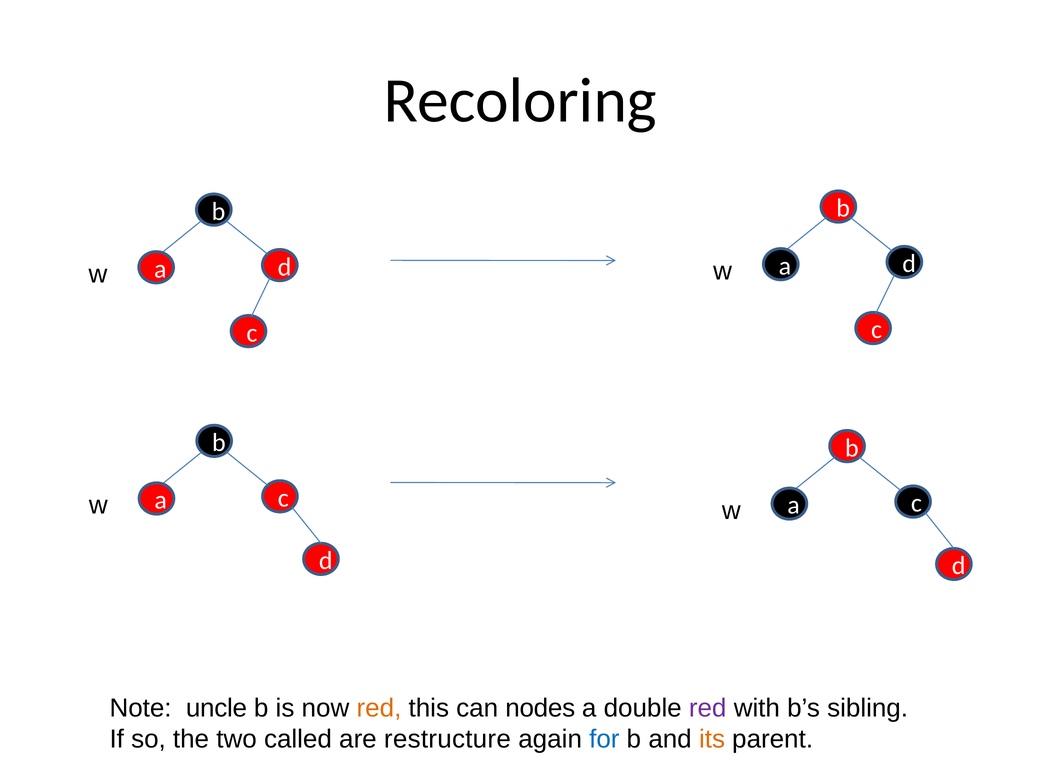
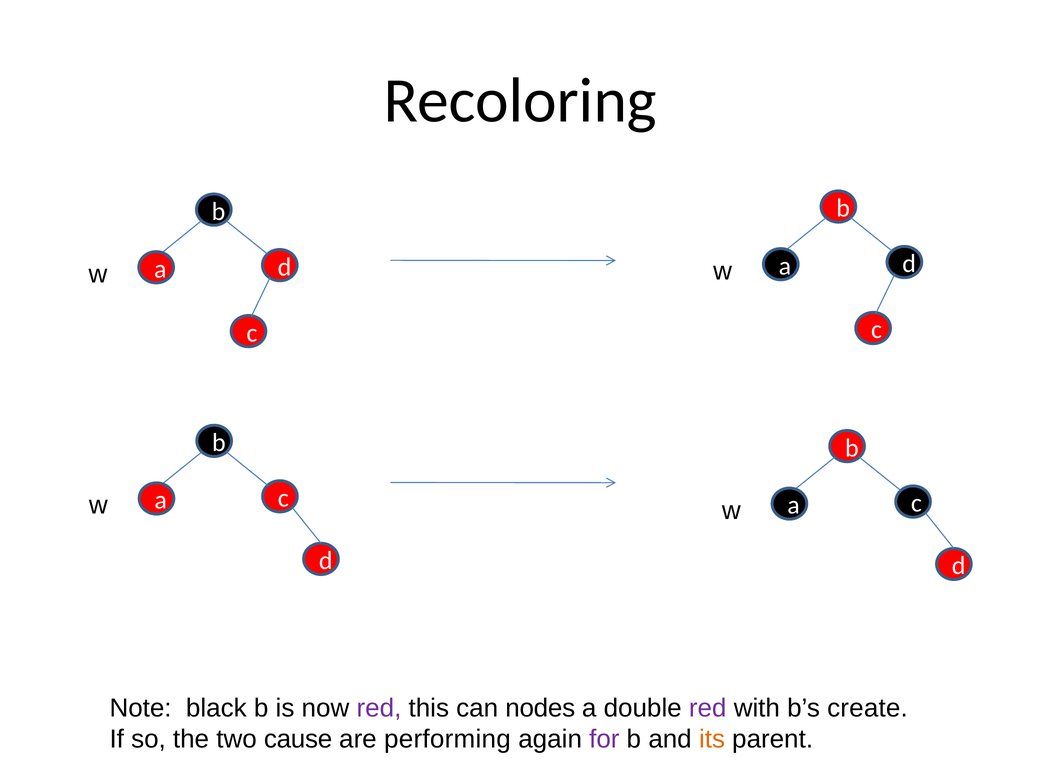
uncle: uncle -> black (216, 708)
red colour: orange -> purple (379, 708)
sibling: sibling -> create (867, 708)
called: called -> cause (298, 739)
restructure: restructure -> performing (447, 739)
for colour: blue -> purple (604, 739)
